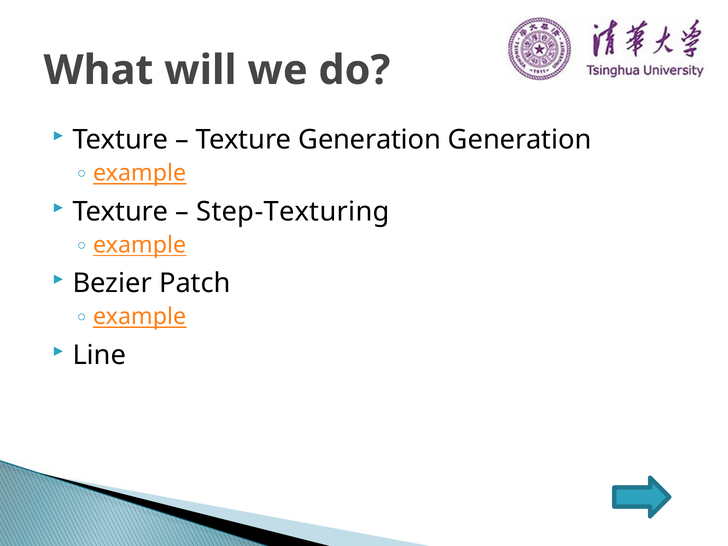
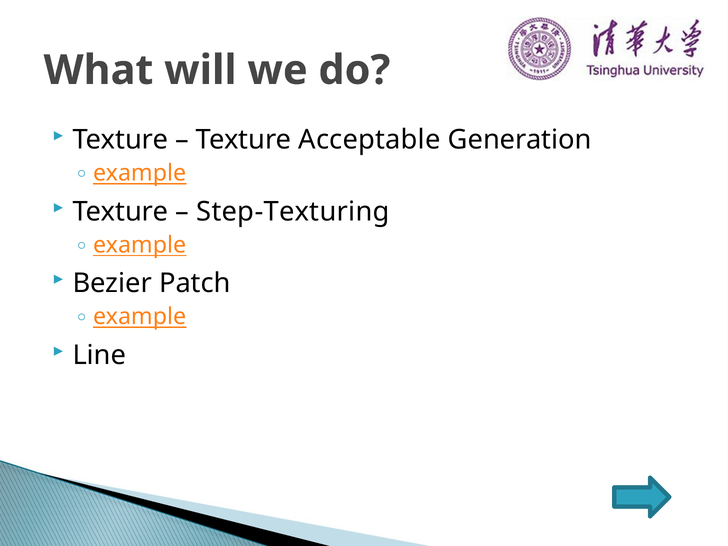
Texture Generation: Generation -> Acceptable (369, 140)
